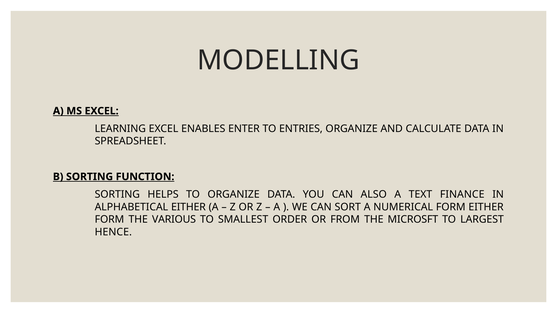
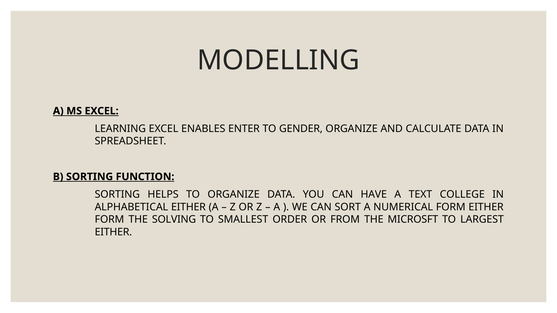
ENTRIES: ENTRIES -> GENDER (301, 129)
ALSO: ALSO -> HAVE (374, 195)
FINANCE: FINANCE -> COLLEGE (462, 195)
VARIOUS: VARIOUS -> SOLVING (174, 220)
HENCE: HENCE -> EITHER (113, 232)
